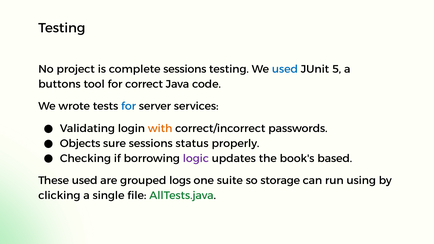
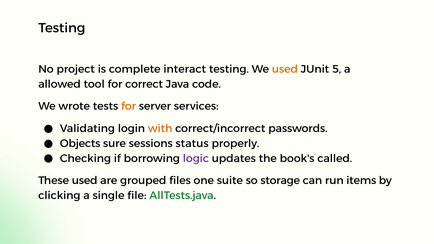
complete sessions: sessions -> interact (185, 69)
used colour: blue -> orange (285, 69)
buttons: buttons -> allowed (60, 84)
for colour: blue -> orange (129, 106)
based: based -> called (335, 159)
logs: logs -> files (180, 181)
using: using -> items (361, 181)
